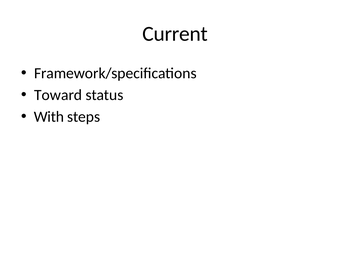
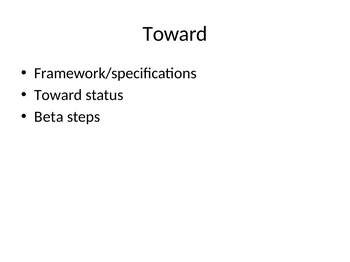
Current: Current -> Toward (175, 34)
With: With -> Beta (49, 117)
